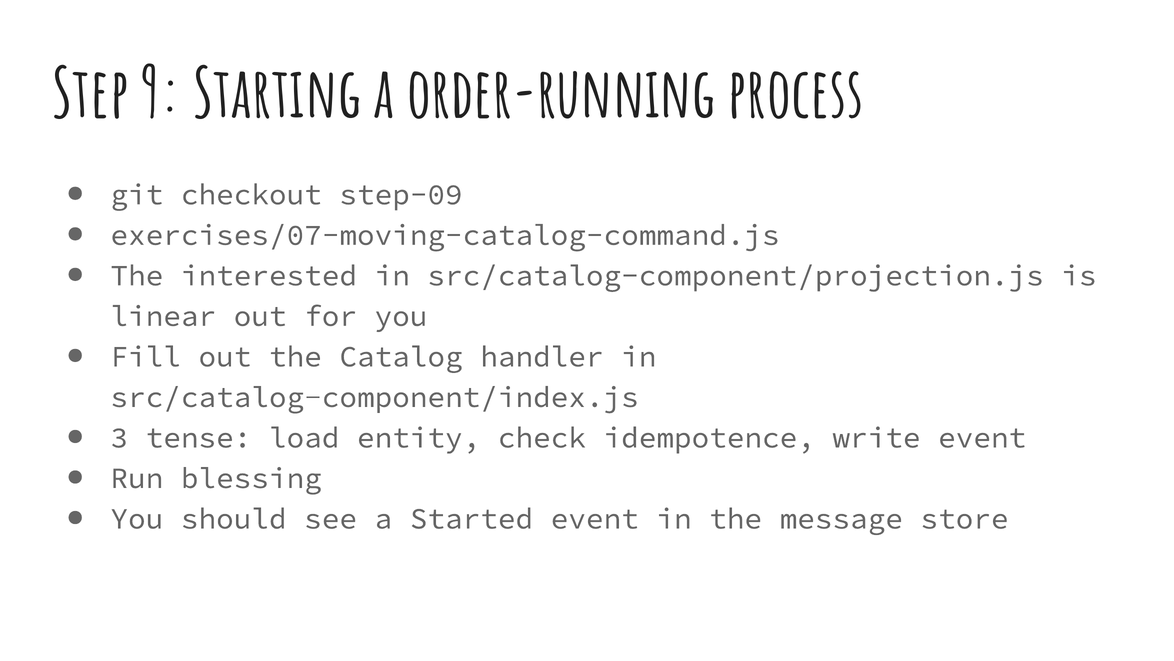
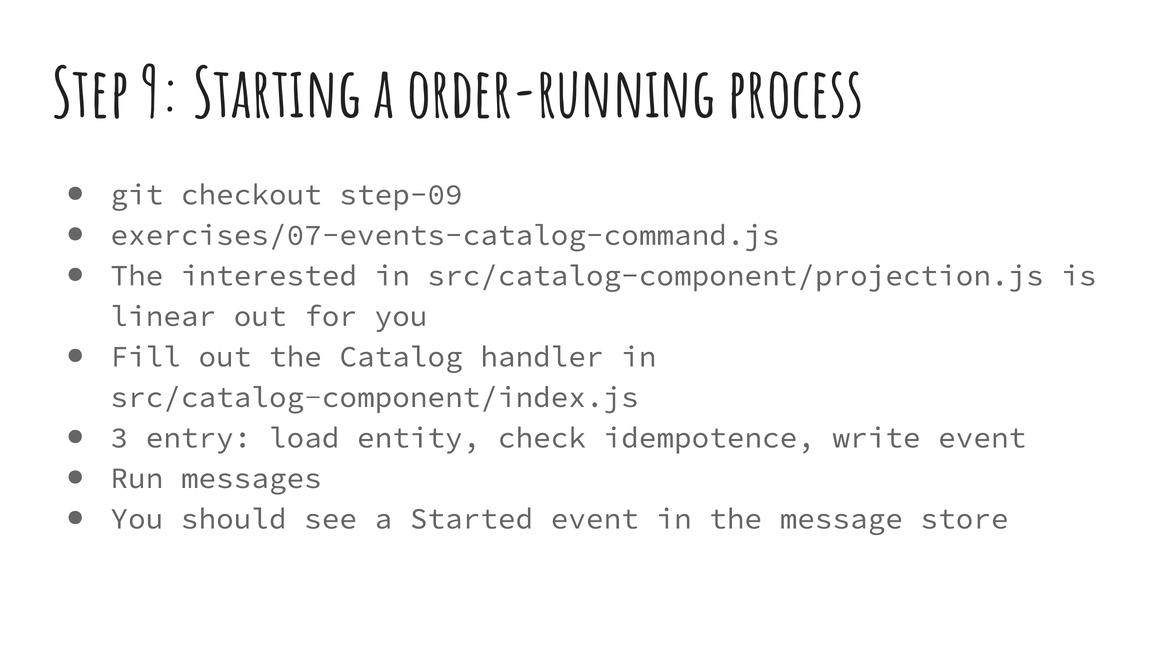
exercises/07-moving-catalog-command.js: exercises/07-moving-catalog-command.js -> exercises/07-events-catalog-command.js (445, 235)
tense: tense -> entry (199, 437)
blessing: blessing -> messages (251, 478)
